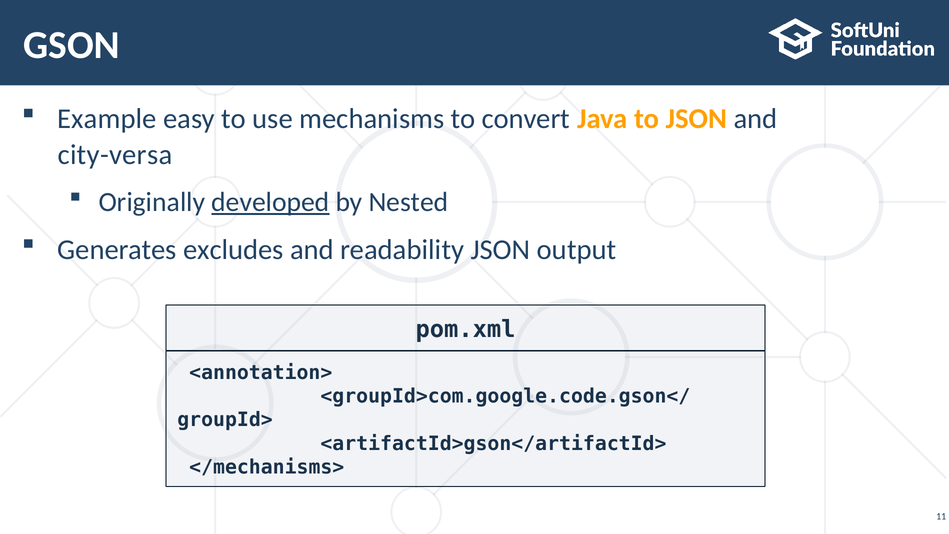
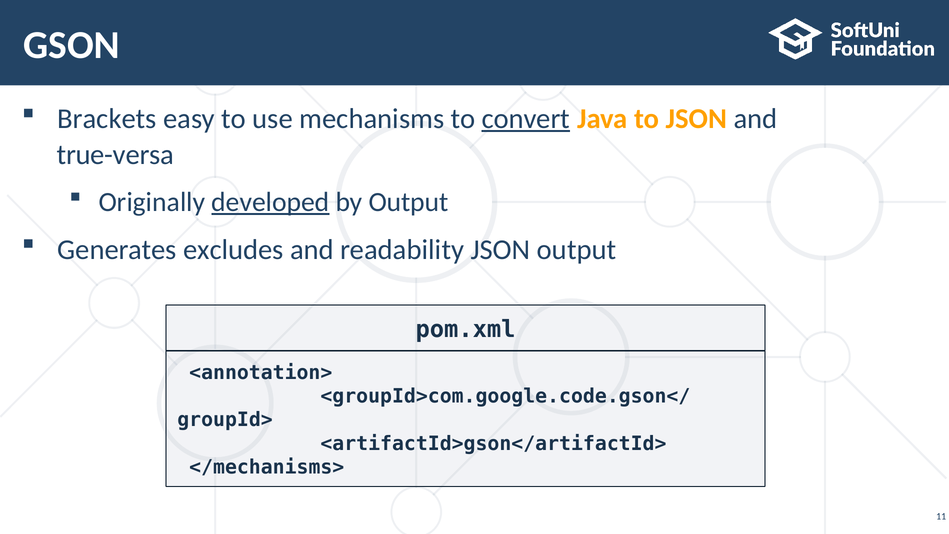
Example: Example -> Brackets (107, 119)
convert underline: none -> present (526, 119)
city-versa: city-versa -> true-versa (115, 155)
by Nested: Nested -> Output (409, 202)
